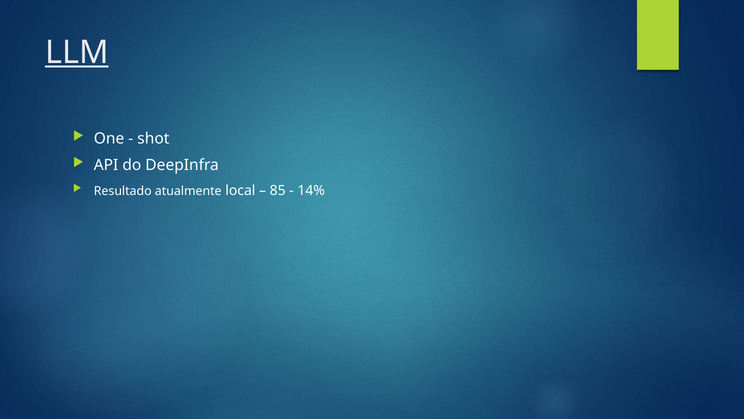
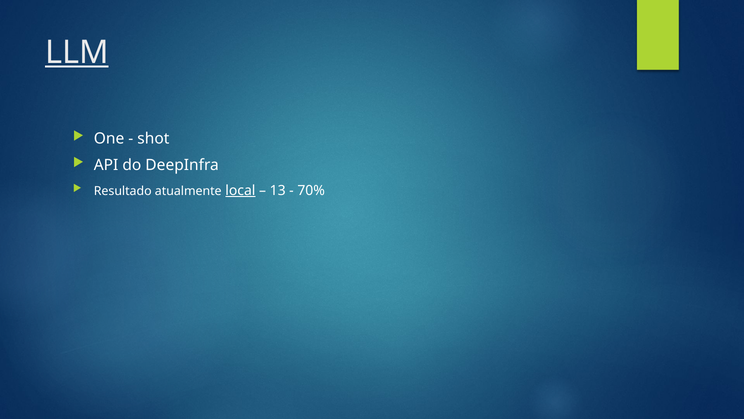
local underline: none -> present (240, 190)
85: 85 -> 13 (278, 190)
14%: 14% -> 70% (311, 190)
